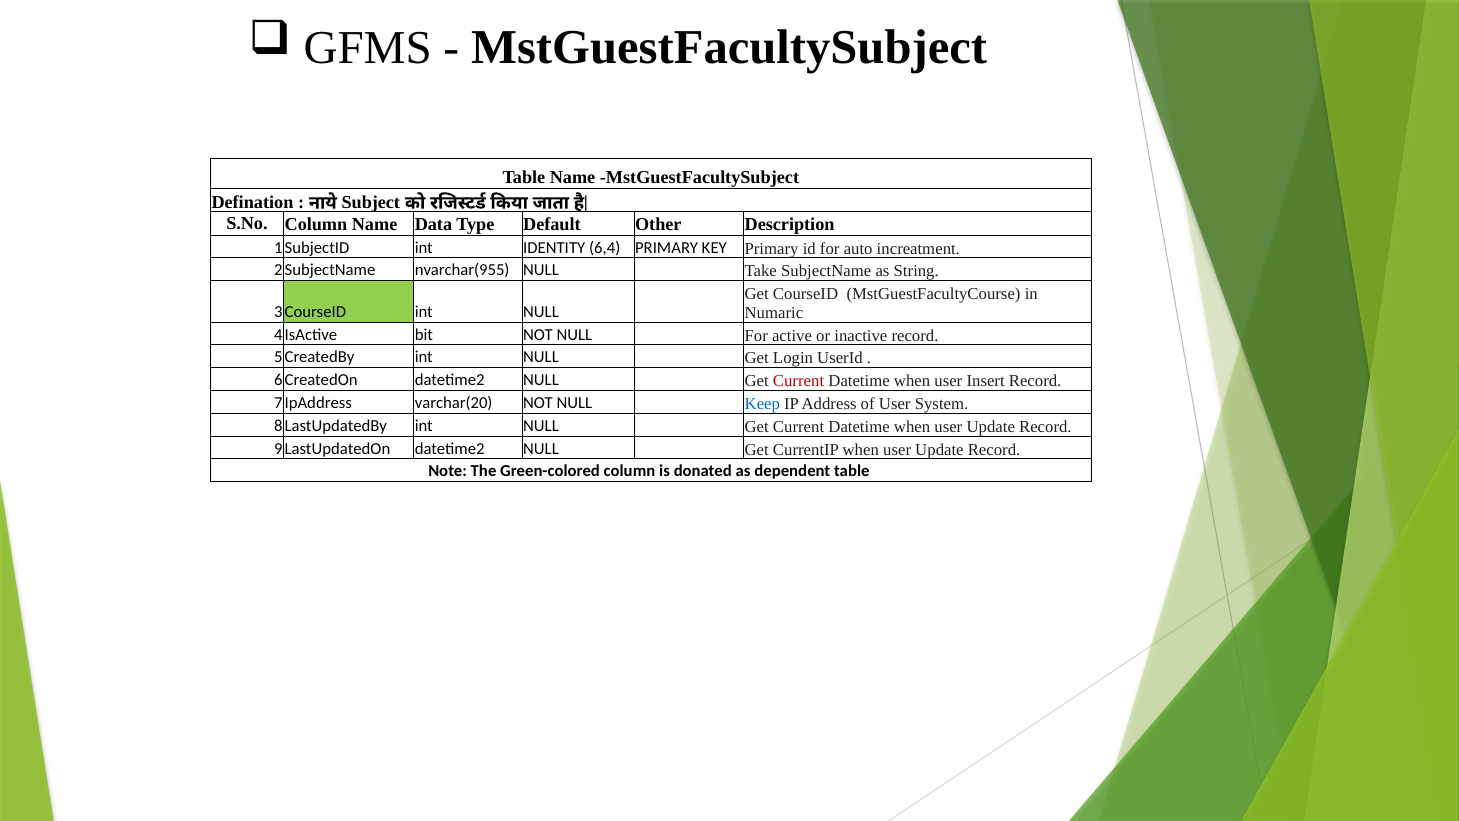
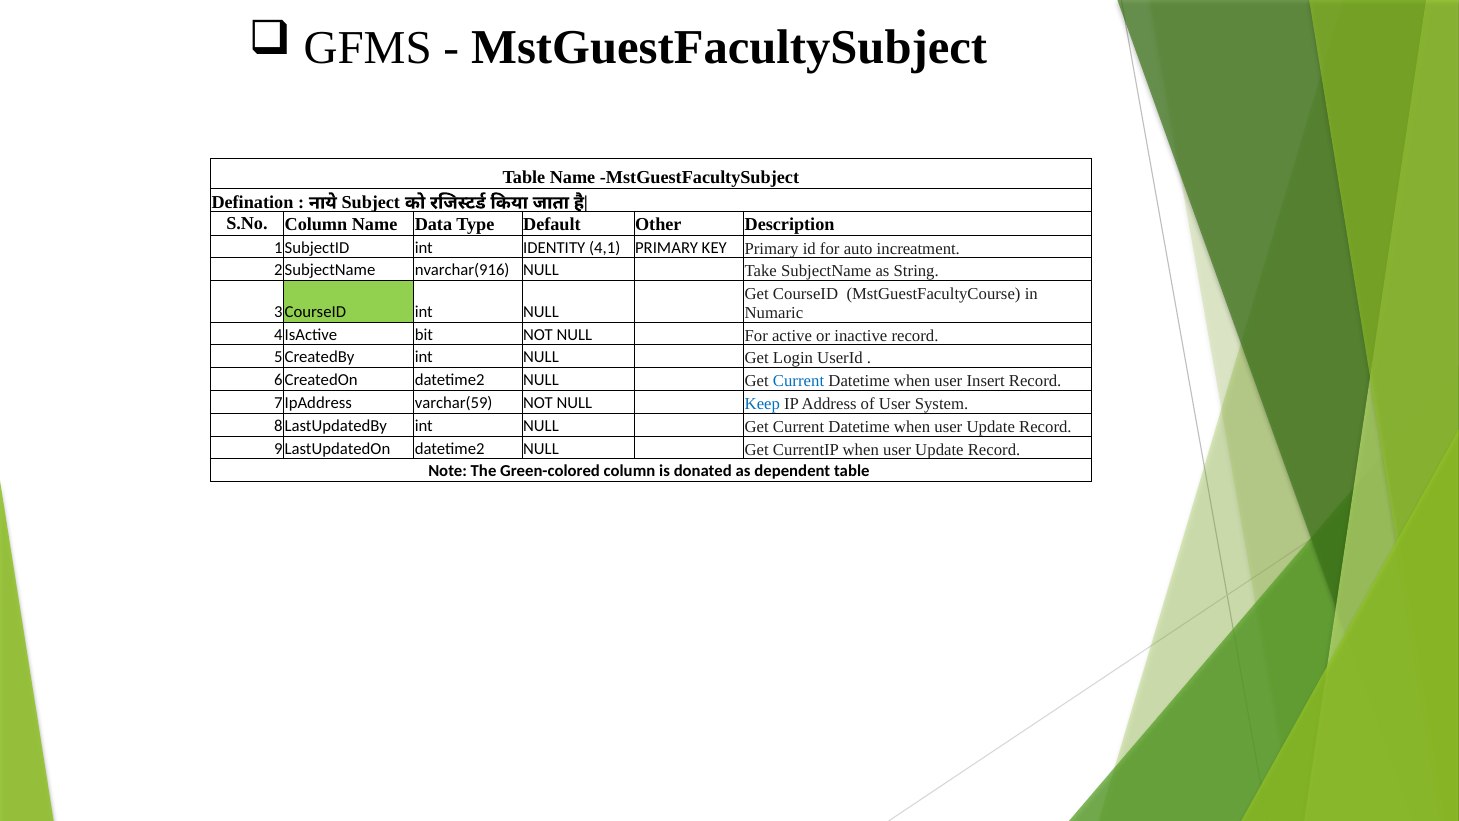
6,4: 6,4 -> 4,1 (605, 248)
nvarchar(955: nvarchar(955 -> nvarchar(916 (462, 270)
Current colour: red -> blue (799, 381)
varchar(20: varchar(20 -> varchar(59 (454, 403)
